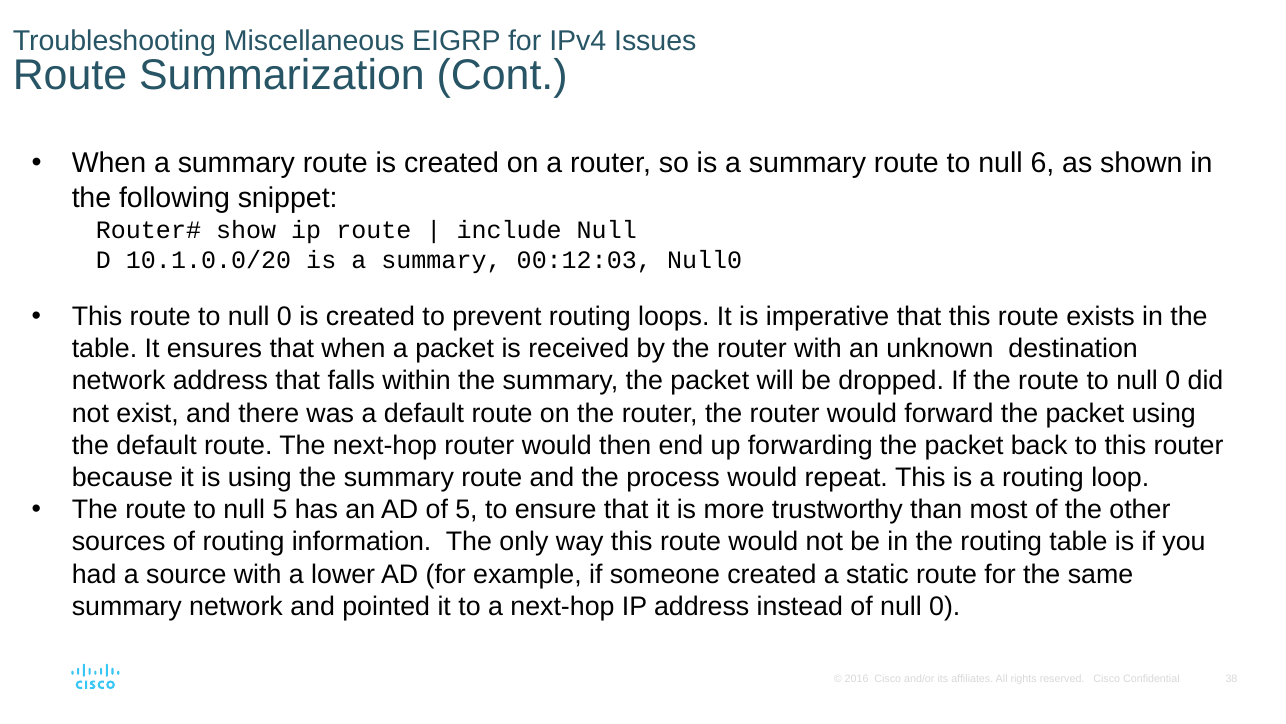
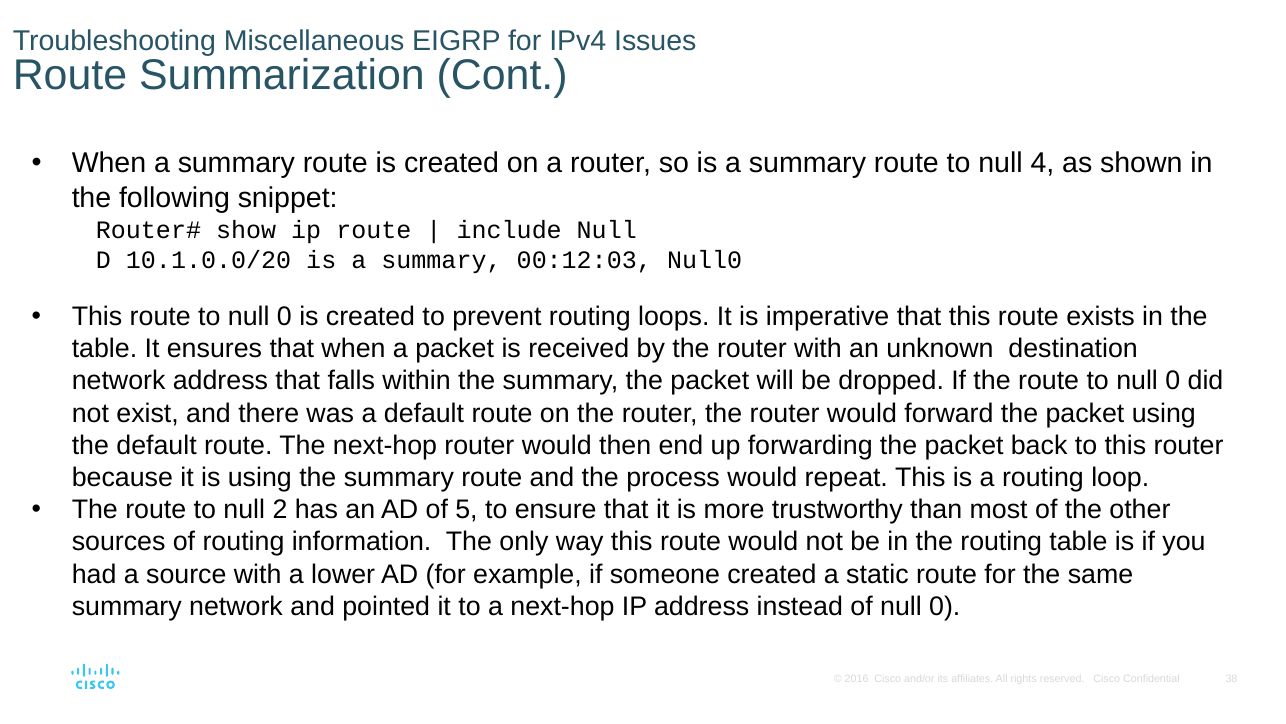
6: 6 -> 4 (1042, 163)
null 5: 5 -> 2 (280, 509)
